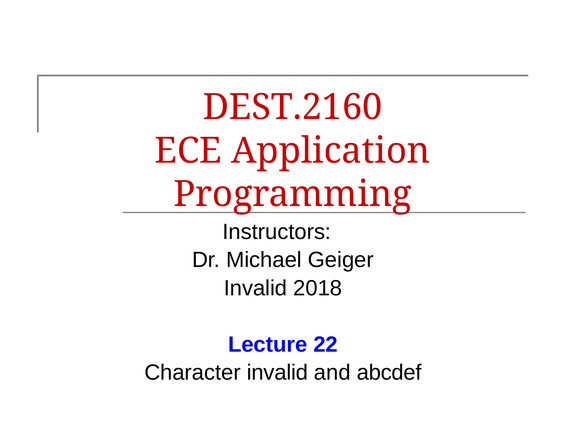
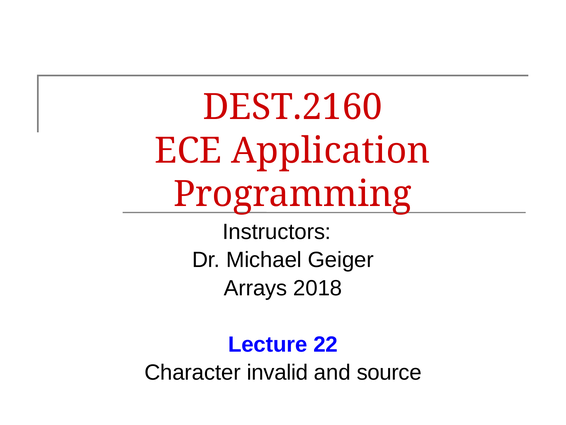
Invalid: Invalid -> Arrays (255, 288)
abcdef: abcdef -> source (389, 372)
